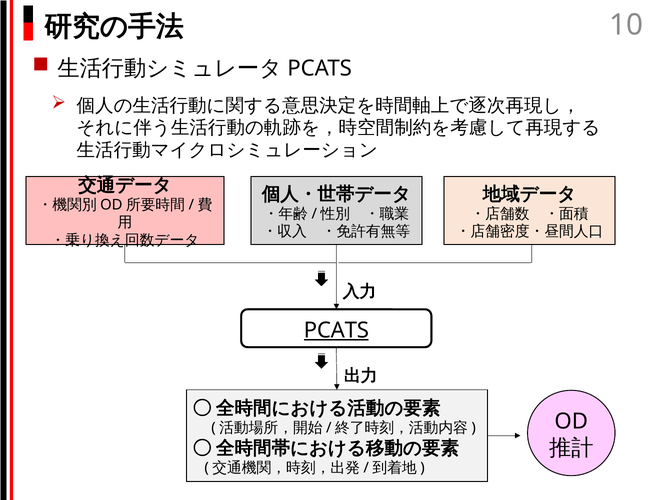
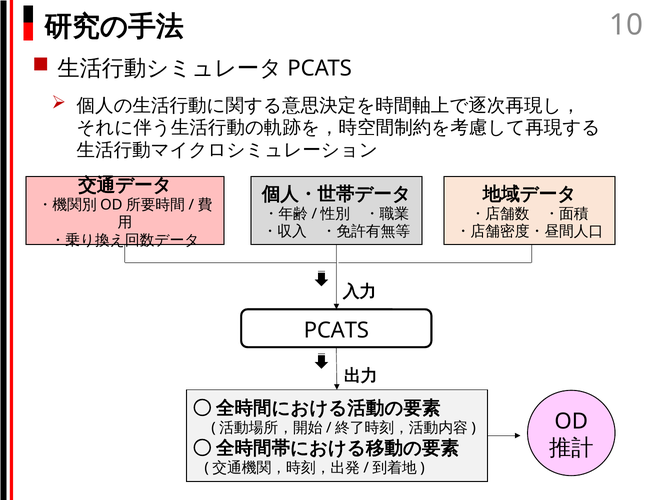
PCATS underline: present -> none (336, 330)
